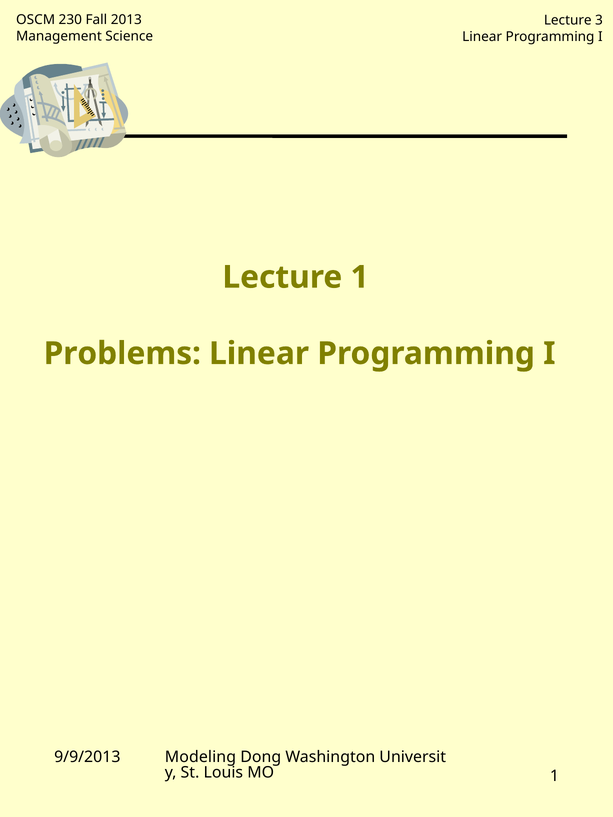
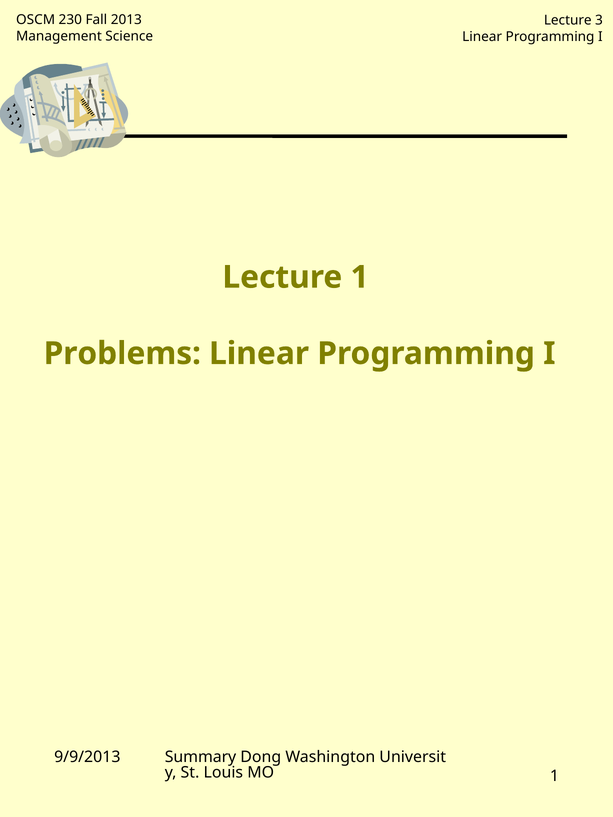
Modeling: Modeling -> Summary (201, 757)
